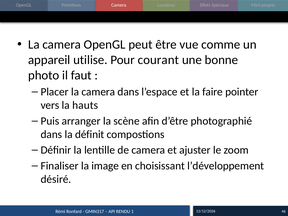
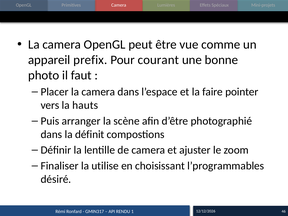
utilise: utilise -> prefix (90, 60)
image: image -> utilise (105, 166)
l’développement: l’développement -> l’programmables (226, 166)
